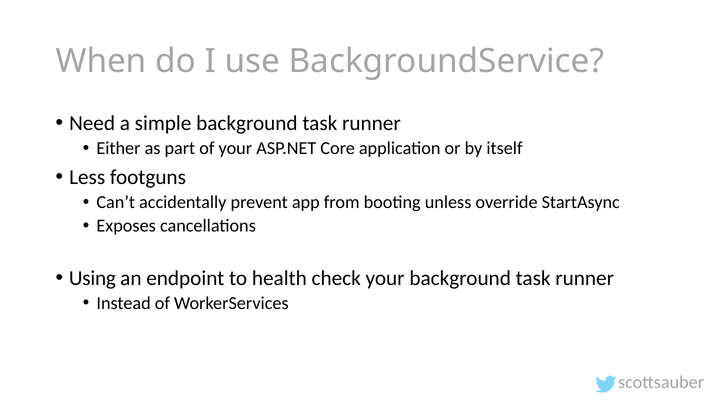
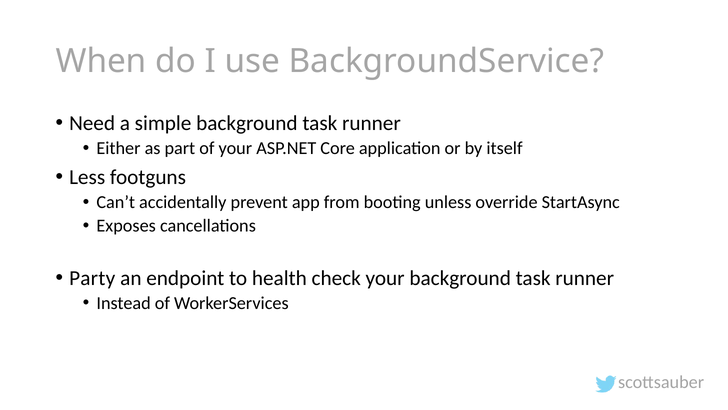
Using: Using -> Party (92, 278)
